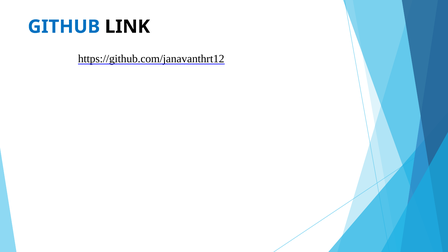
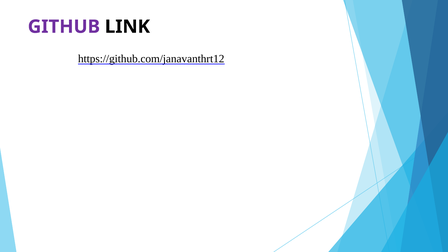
GITHUB colour: blue -> purple (64, 27)
